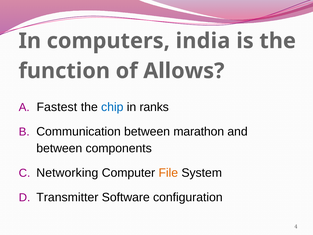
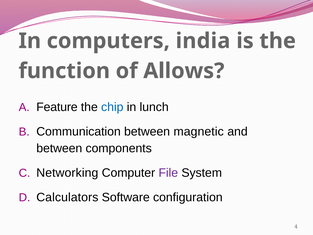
Fastest: Fastest -> Feature (57, 107)
ranks: ranks -> lunch (154, 107)
marathon: marathon -> magnetic (199, 132)
File colour: orange -> purple (168, 173)
Transmitter: Transmitter -> Calculators (67, 197)
